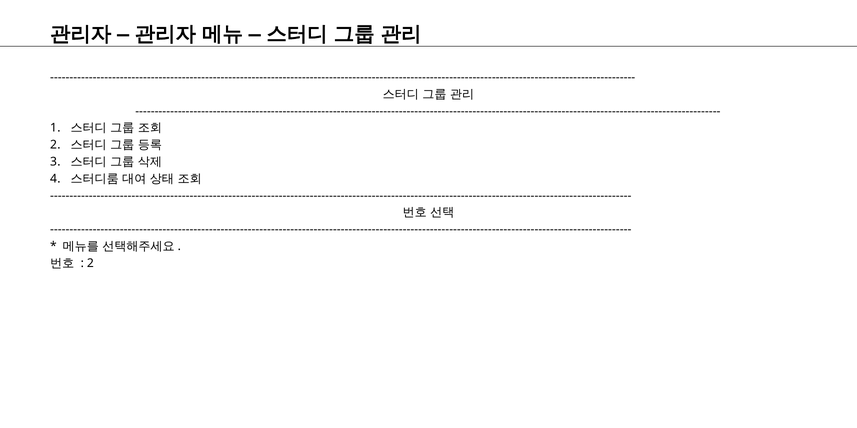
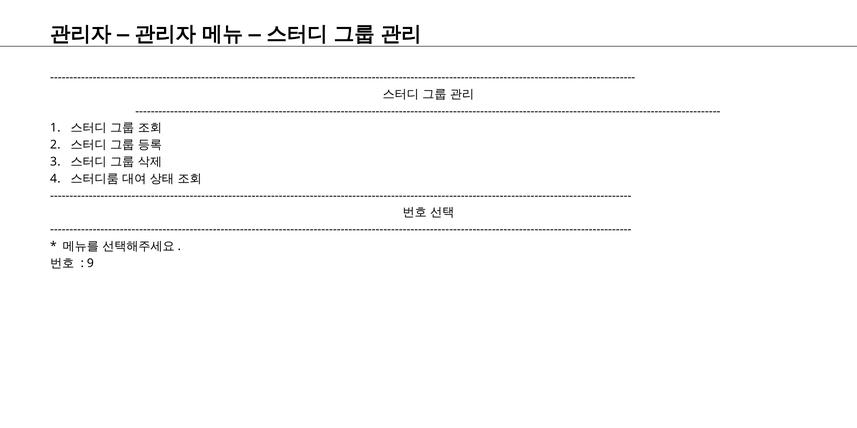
2: 2 -> 9 (90, 263)
